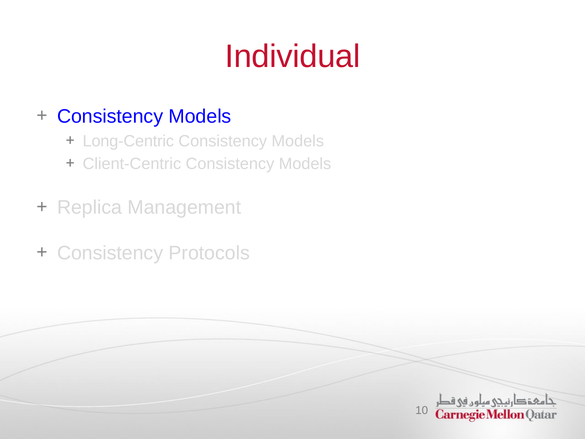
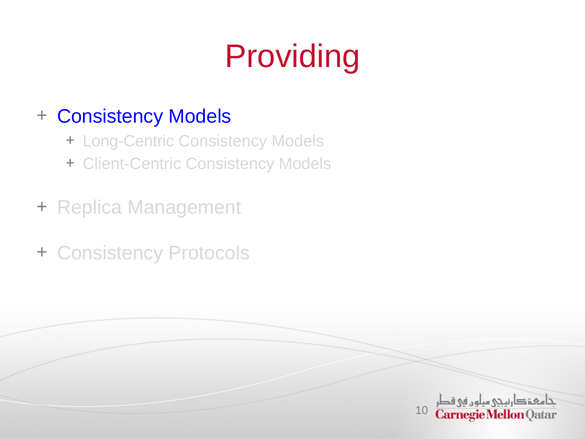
Individual: Individual -> Providing (293, 56)
